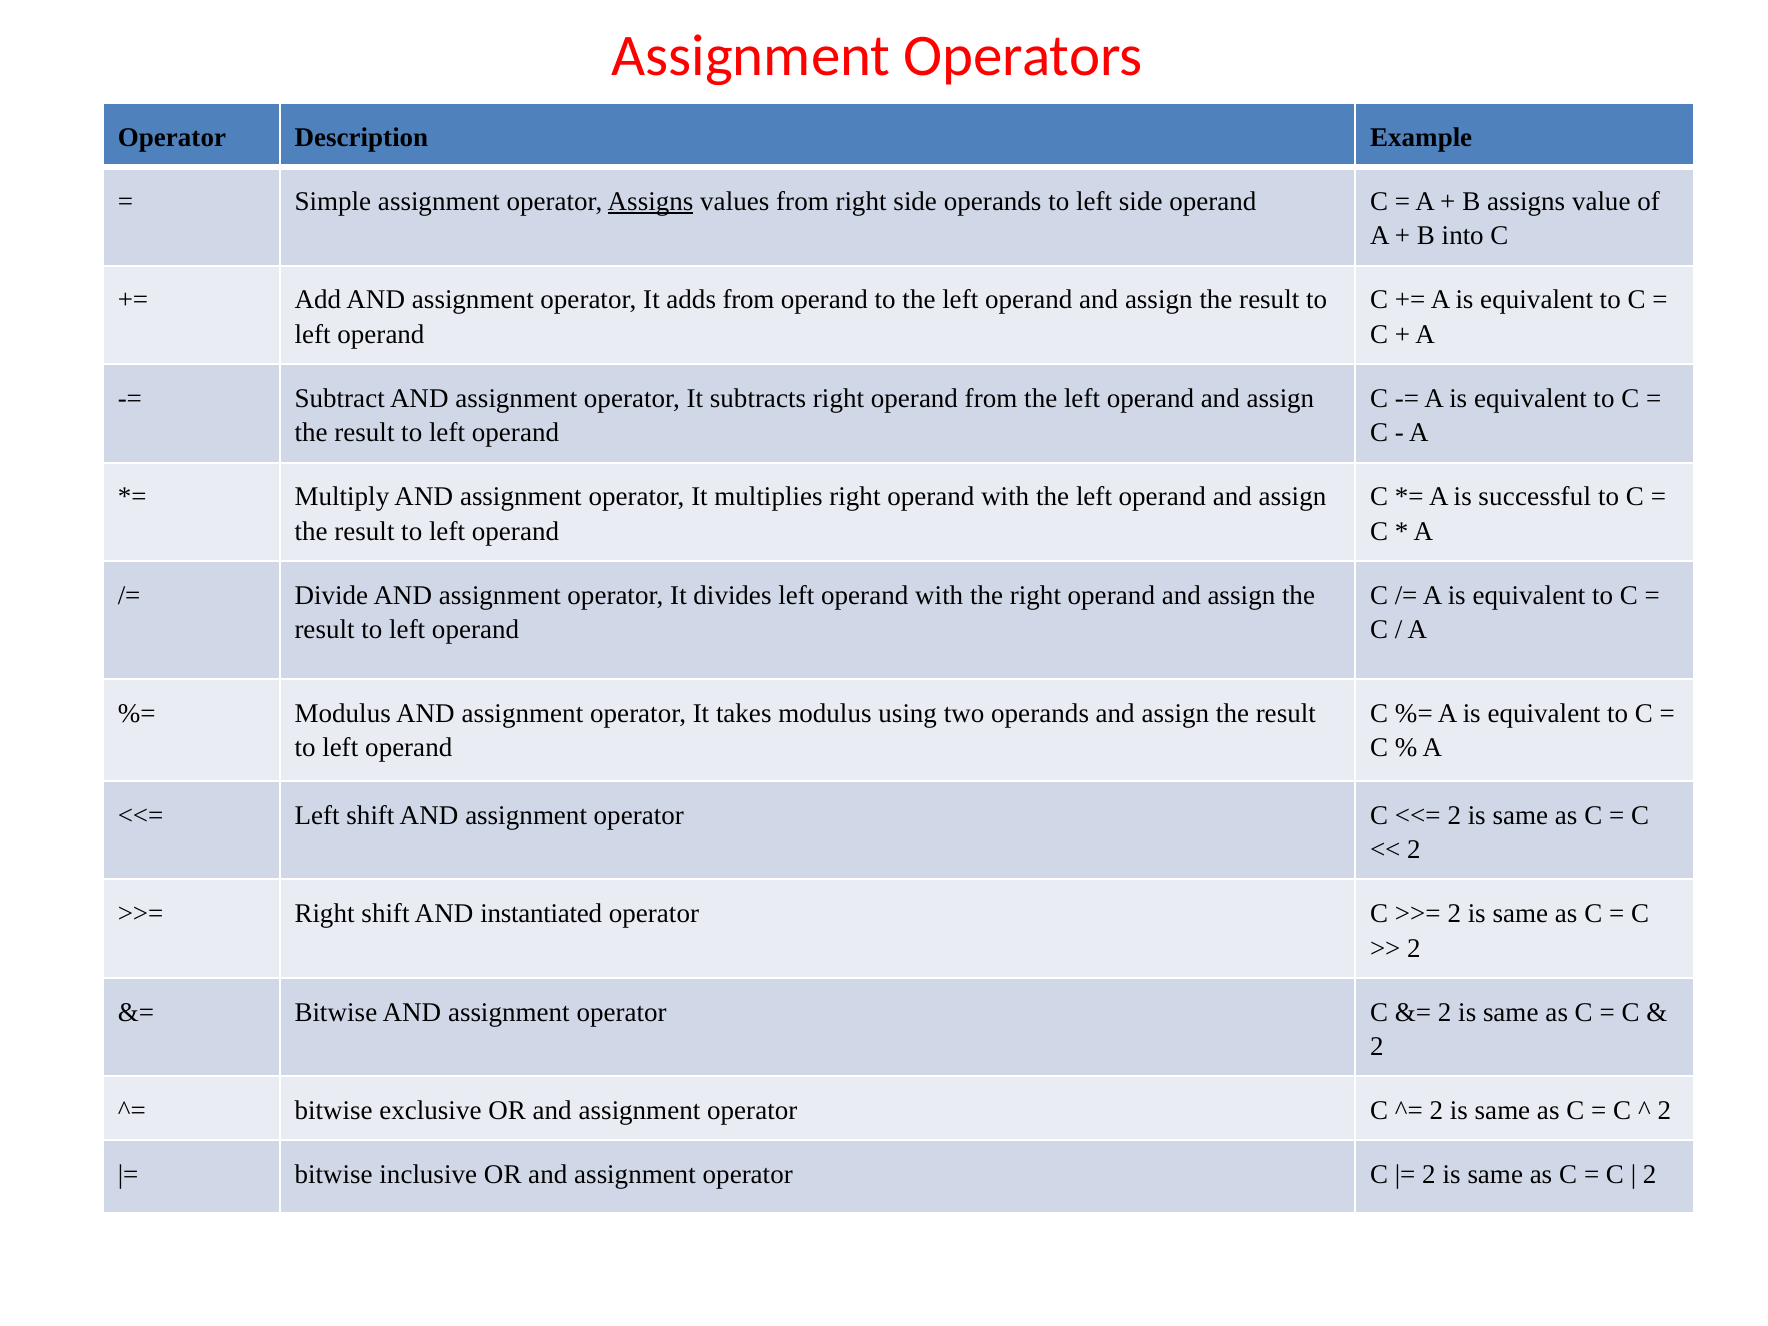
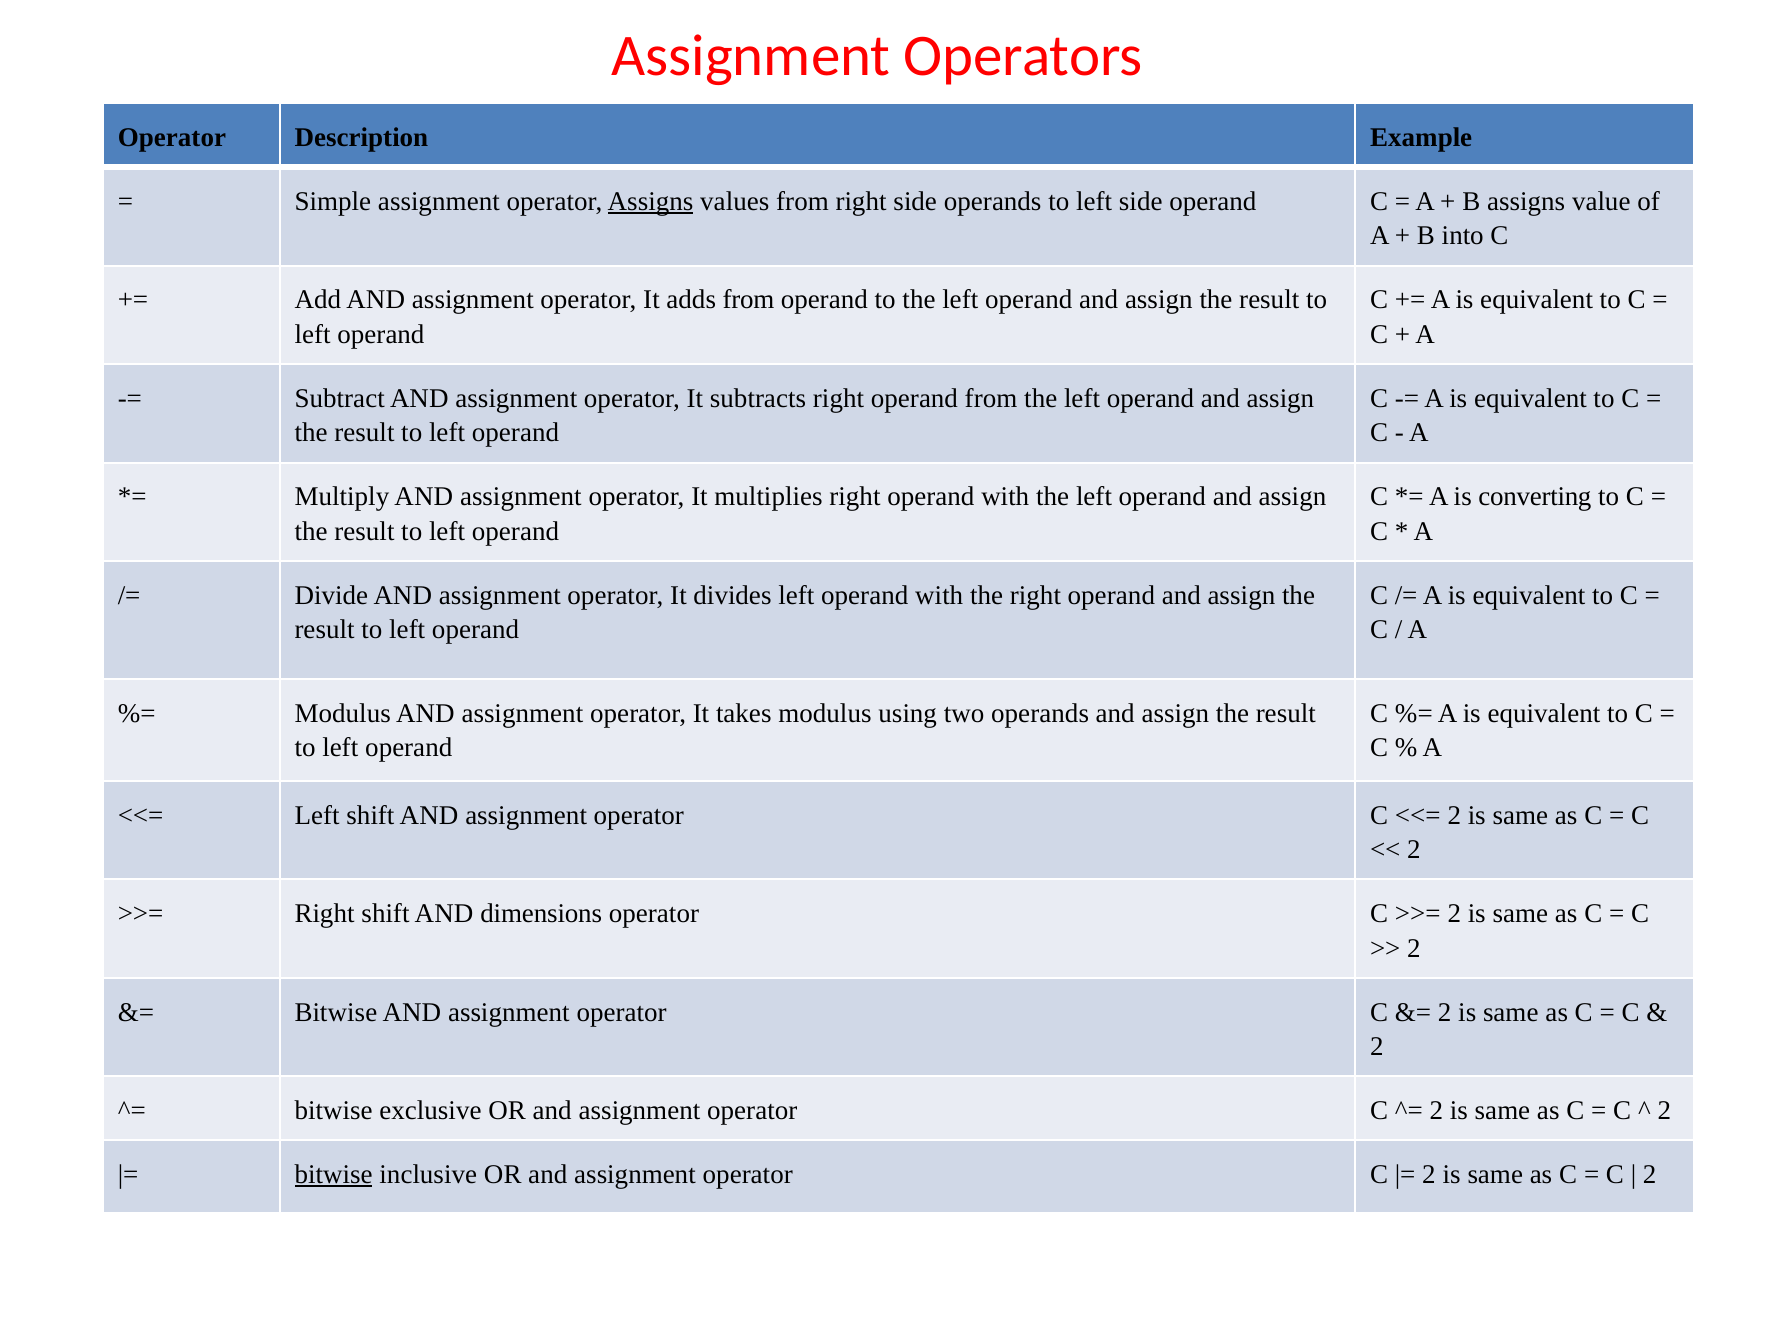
successful: successful -> converting (1535, 497)
instantiated: instantiated -> dimensions (541, 914)
bitwise underline: none -> present (334, 1175)
